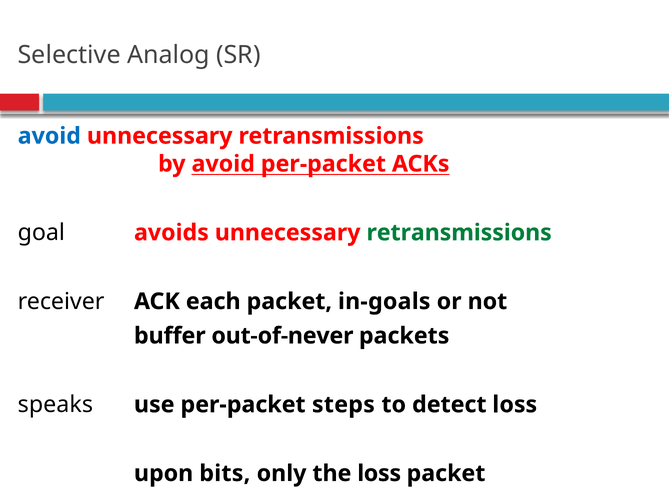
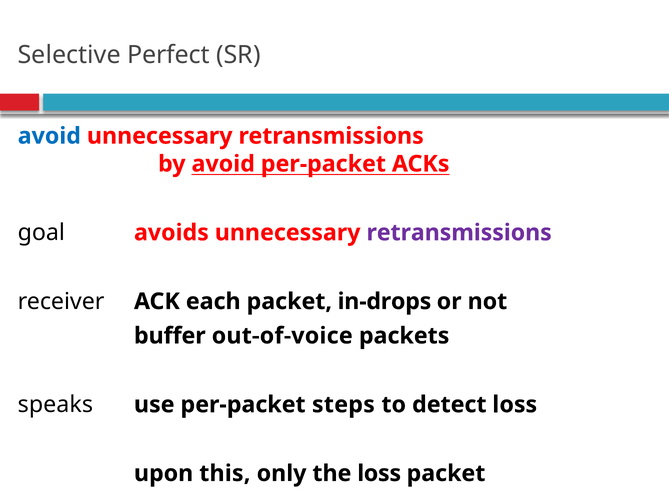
Analog: Analog -> Perfect (169, 55)
retransmissions colour: green -> purple (459, 233)
in-goals: in-goals -> in-drops (384, 301)
out-of-never: out-of-never -> out-of-voice (282, 336)
bits: bits -> this (225, 473)
